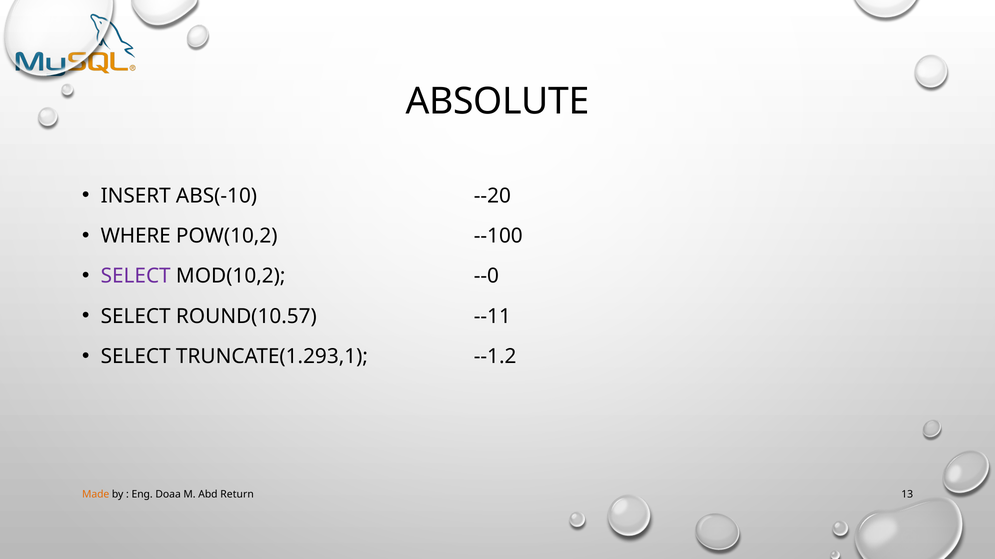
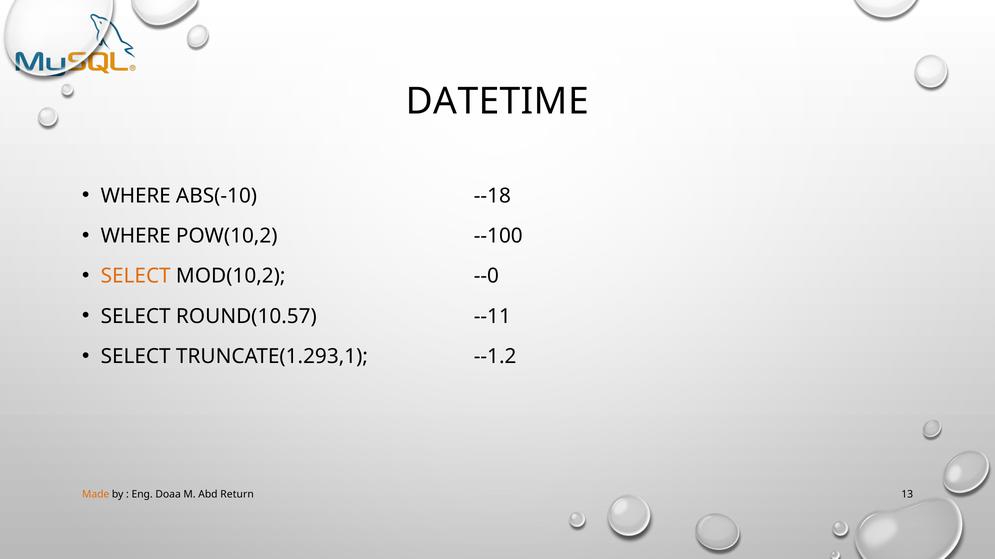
ABSOLUTE: ABSOLUTE -> DATETIME (497, 102)
INSERT: INSERT -> WHERE (136, 196)
--20: --20 -> --18 (492, 196)
SELECT colour: purple -> orange (136, 276)
